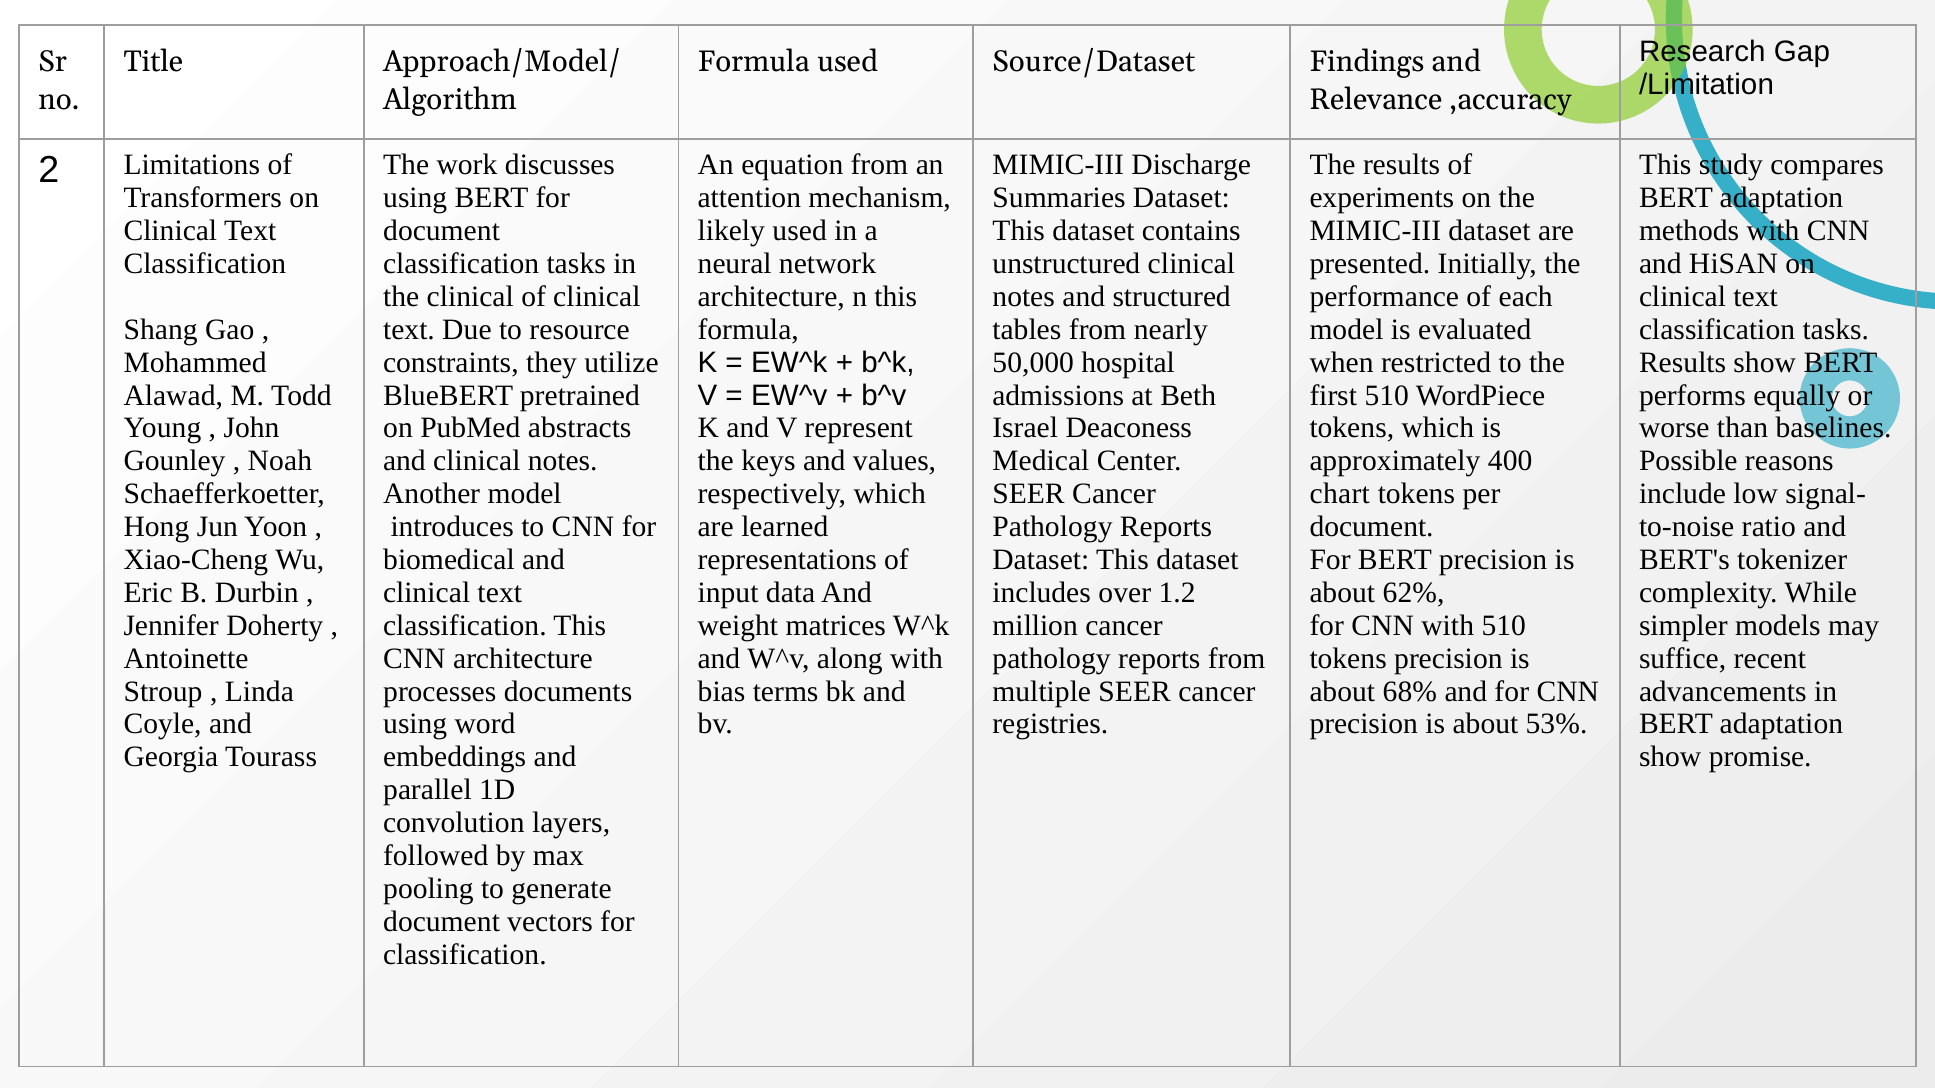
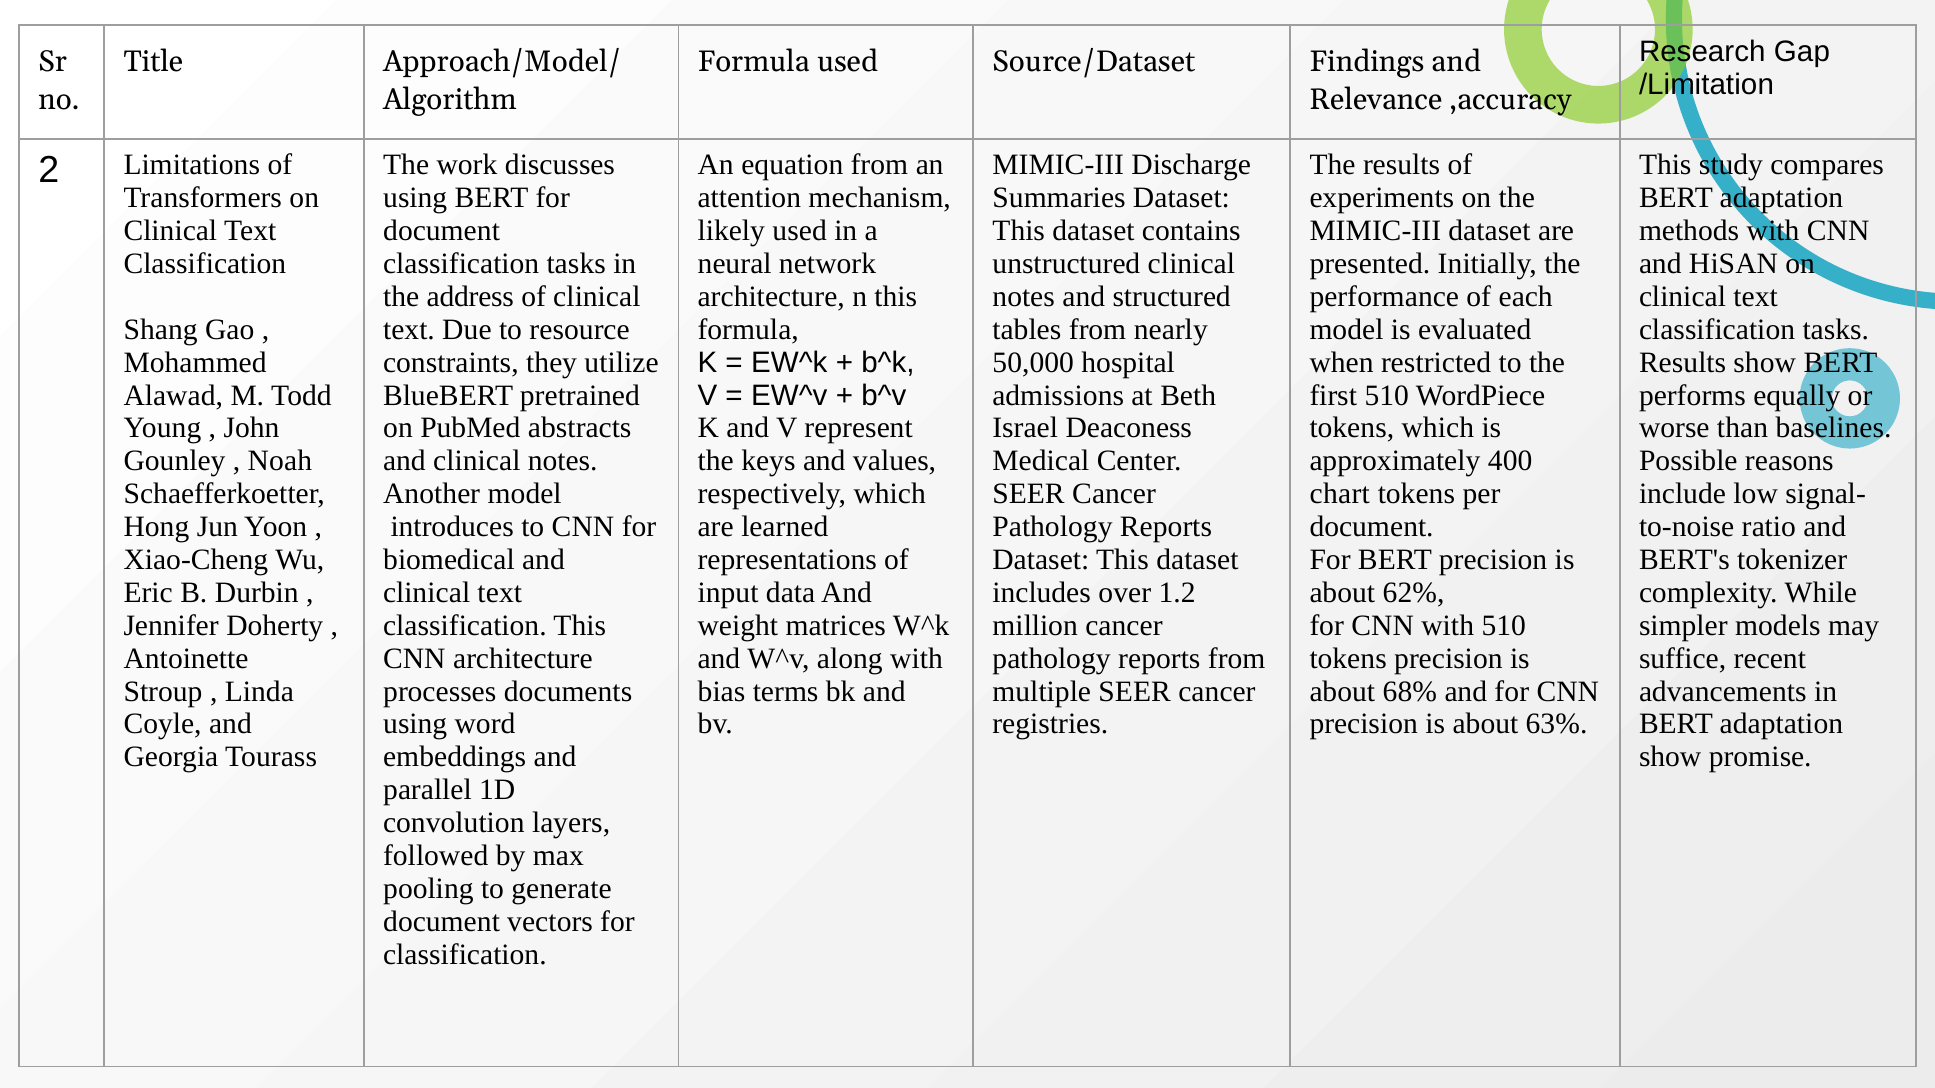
the clinical: clinical -> address (470, 297)
53%: 53% -> 63% (1557, 725)
